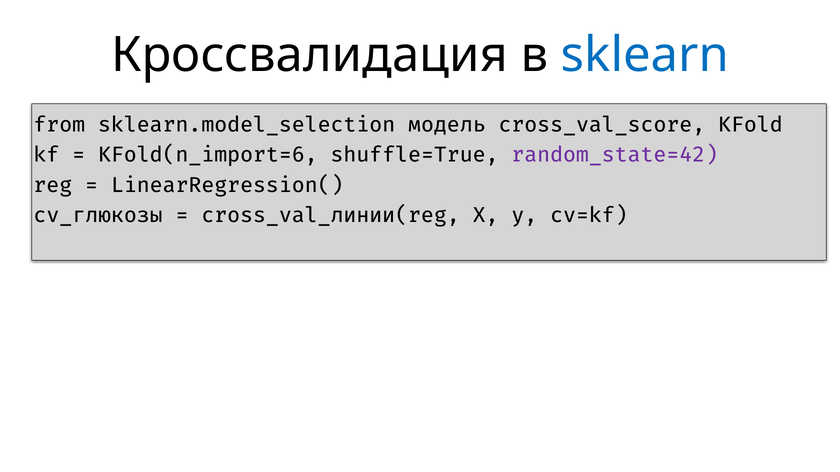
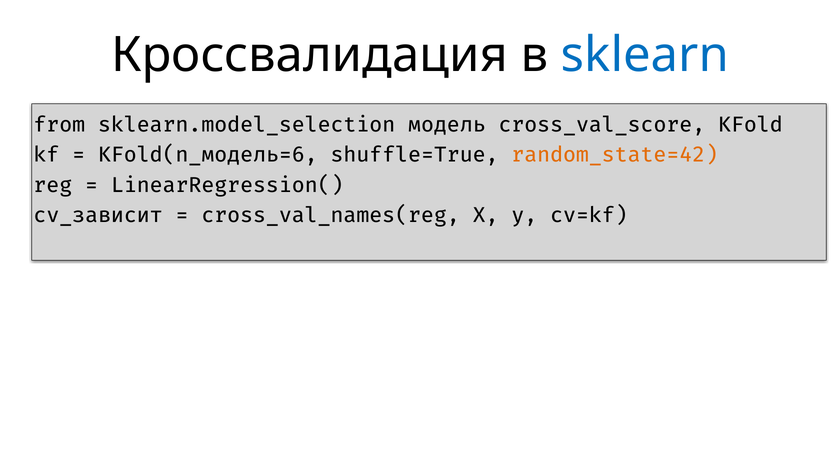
KFold(n_import=6: KFold(n_import=6 -> KFold(n_модель=6 (208, 155)
random_state=42 colour: purple -> orange (615, 155)
cv_глюкозы: cv_глюкозы -> cv_зависит (98, 216)
cross_val_линии(reg: cross_val_линии(reg -> cross_val_names(reg (331, 216)
